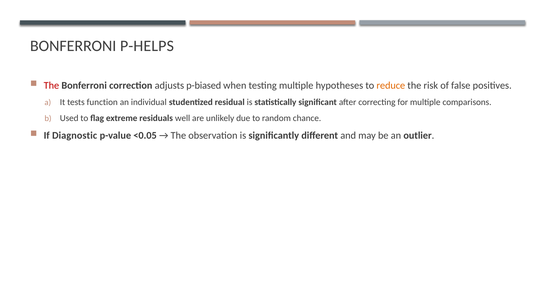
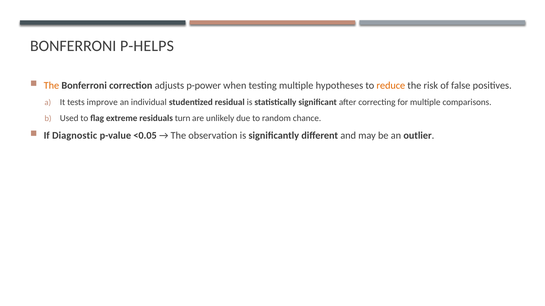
The colour: red -> orange (51, 86)
p-biased: p-biased -> p-power (204, 86)
function: function -> improve (102, 102)
well: well -> turn (183, 118)
